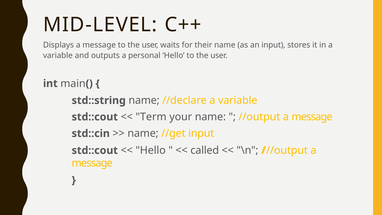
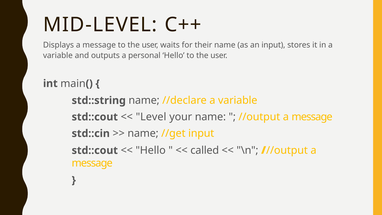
Term: Term -> Level (151, 117)
